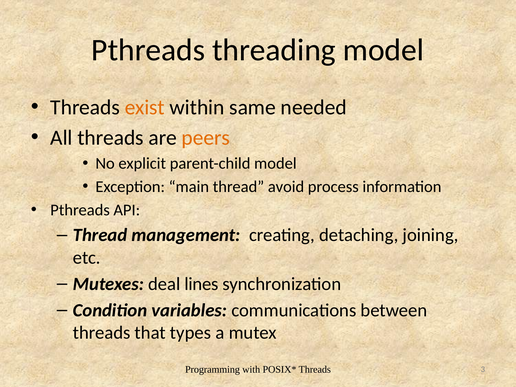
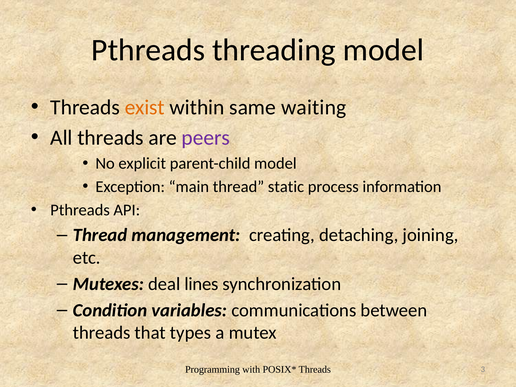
needed: needed -> waiting (314, 107)
peers colour: orange -> purple (206, 138)
avoid: avoid -> static (286, 187)
